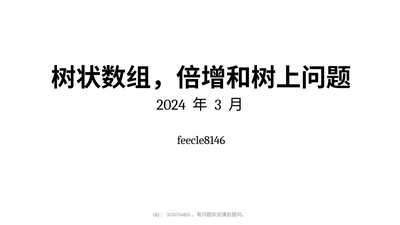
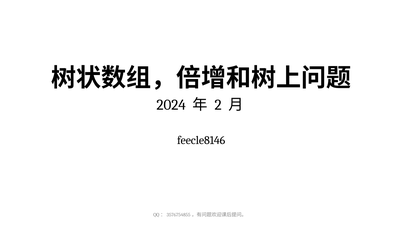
3: 3 -> 2 (218, 105)
